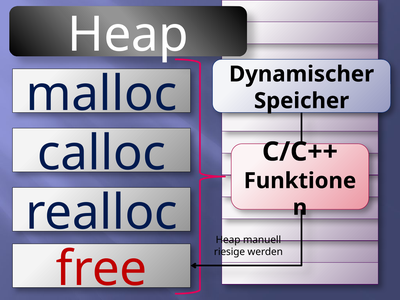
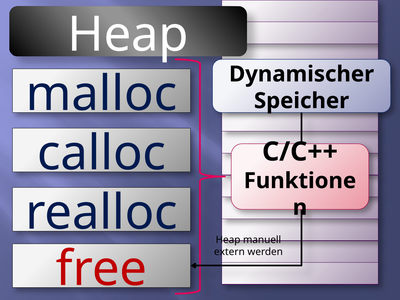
riesige: riesige -> extern (229, 252)
